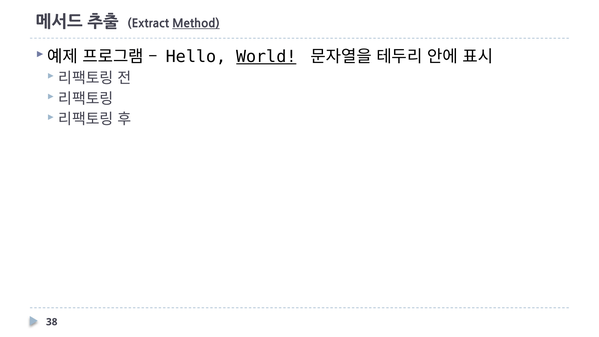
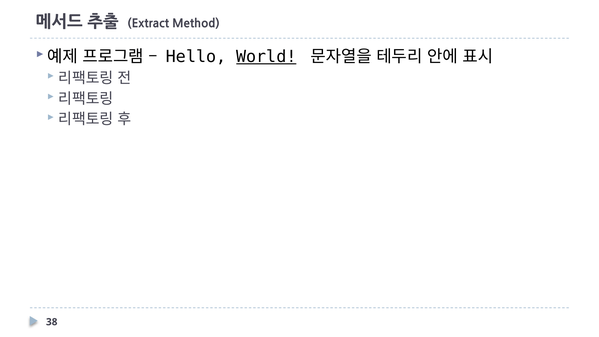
Method underline: present -> none (196, 24)
